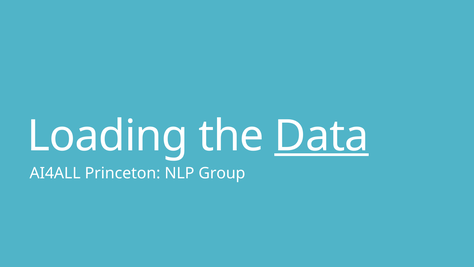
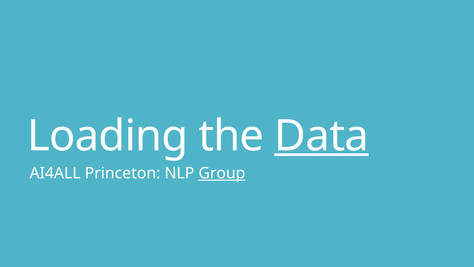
Group underline: none -> present (222, 173)
